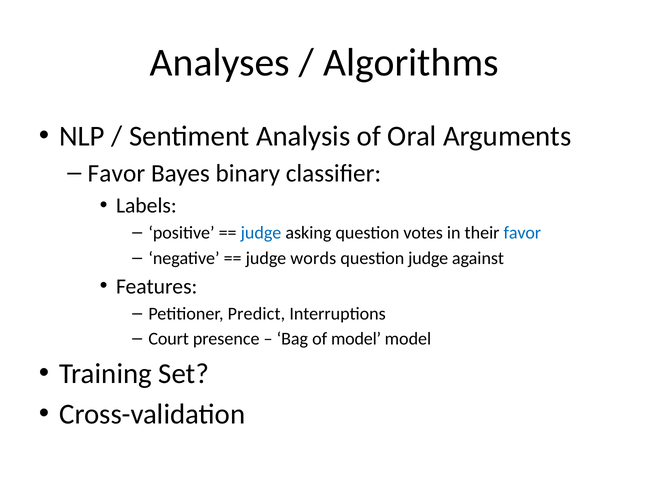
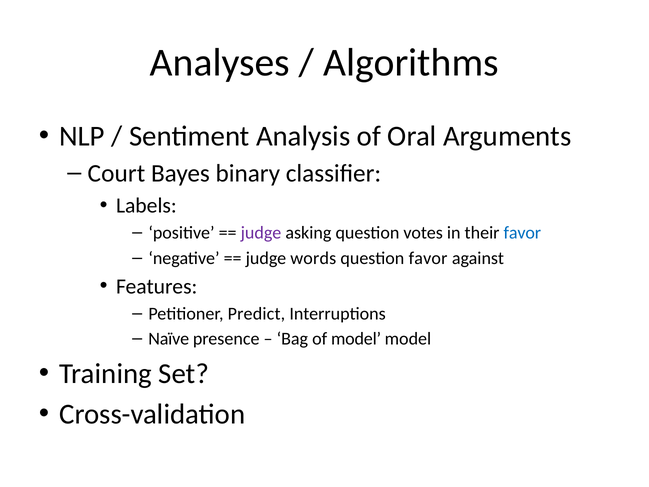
Favor: Favor -> Court (116, 173)
judge colour: blue -> purple (261, 233)
question judge: judge -> favor (428, 258)
Court: Court -> Naïve (169, 339)
